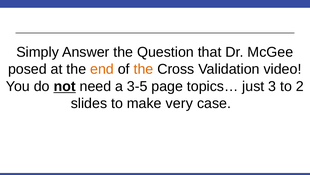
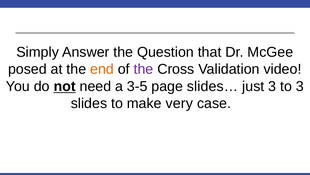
the colour: orange -> purple (143, 69)
topics…: topics… -> slides… (213, 86)
to 2: 2 -> 3 (300, 86)
